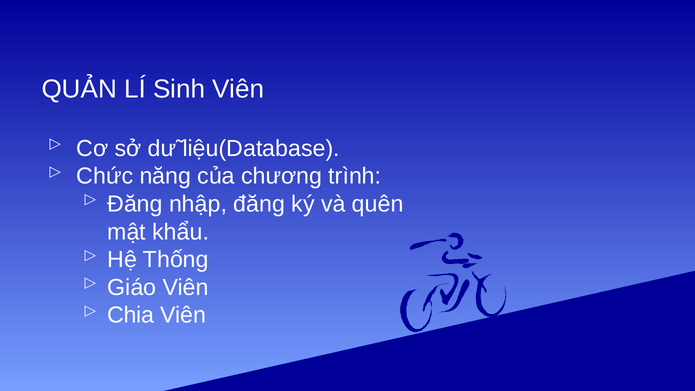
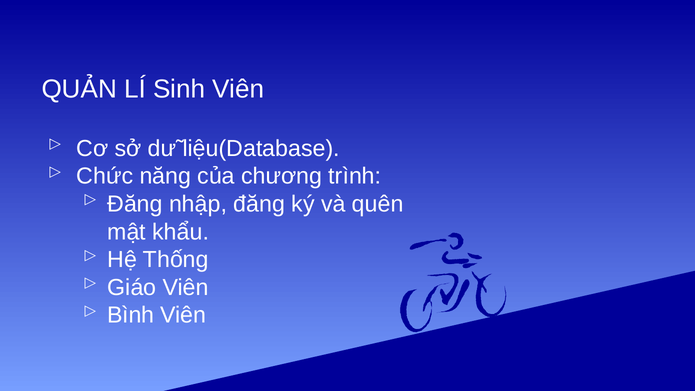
Chia: Chia -> Bình (131, 315)
